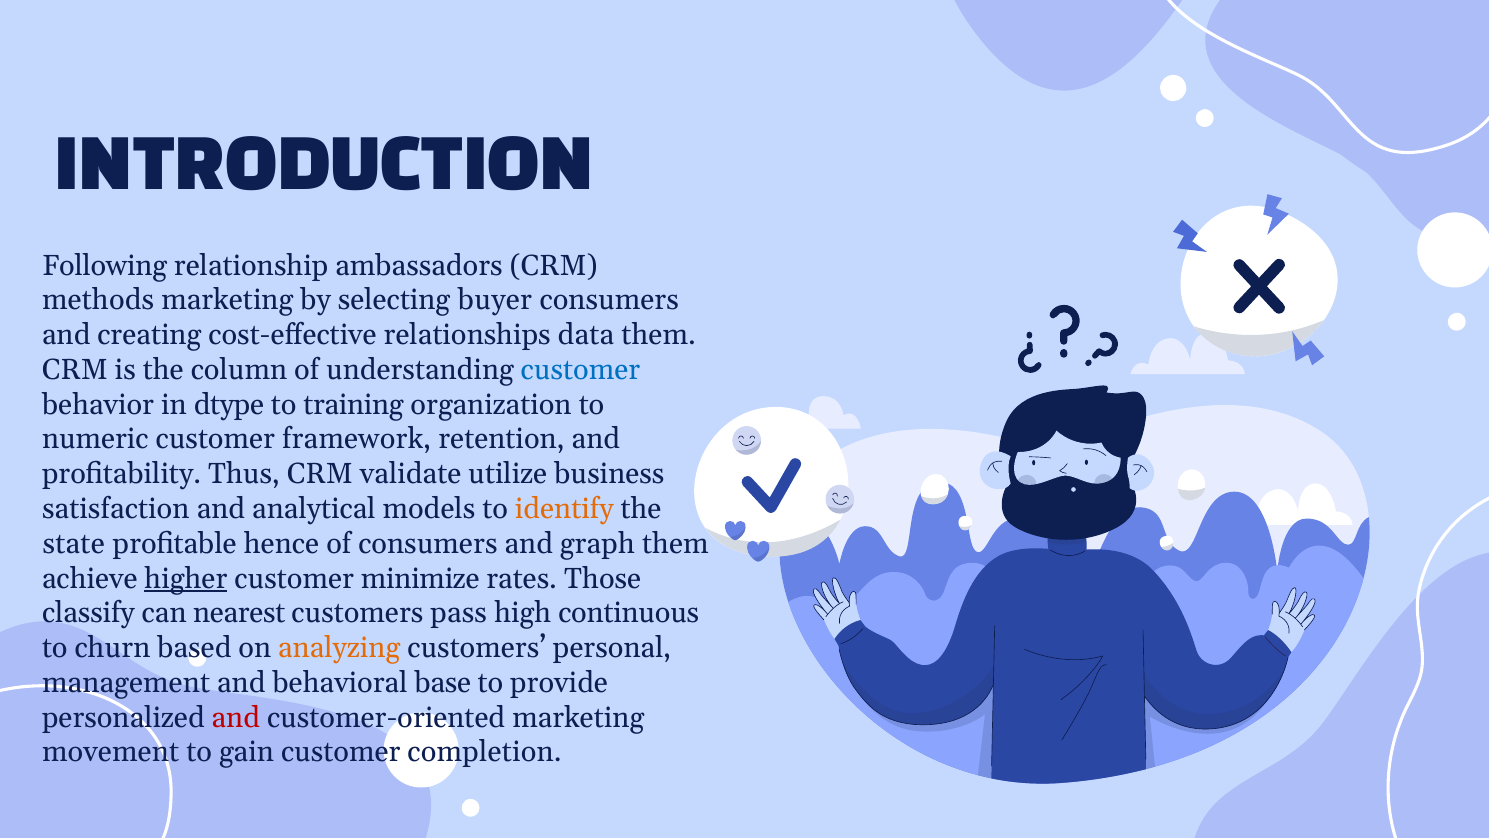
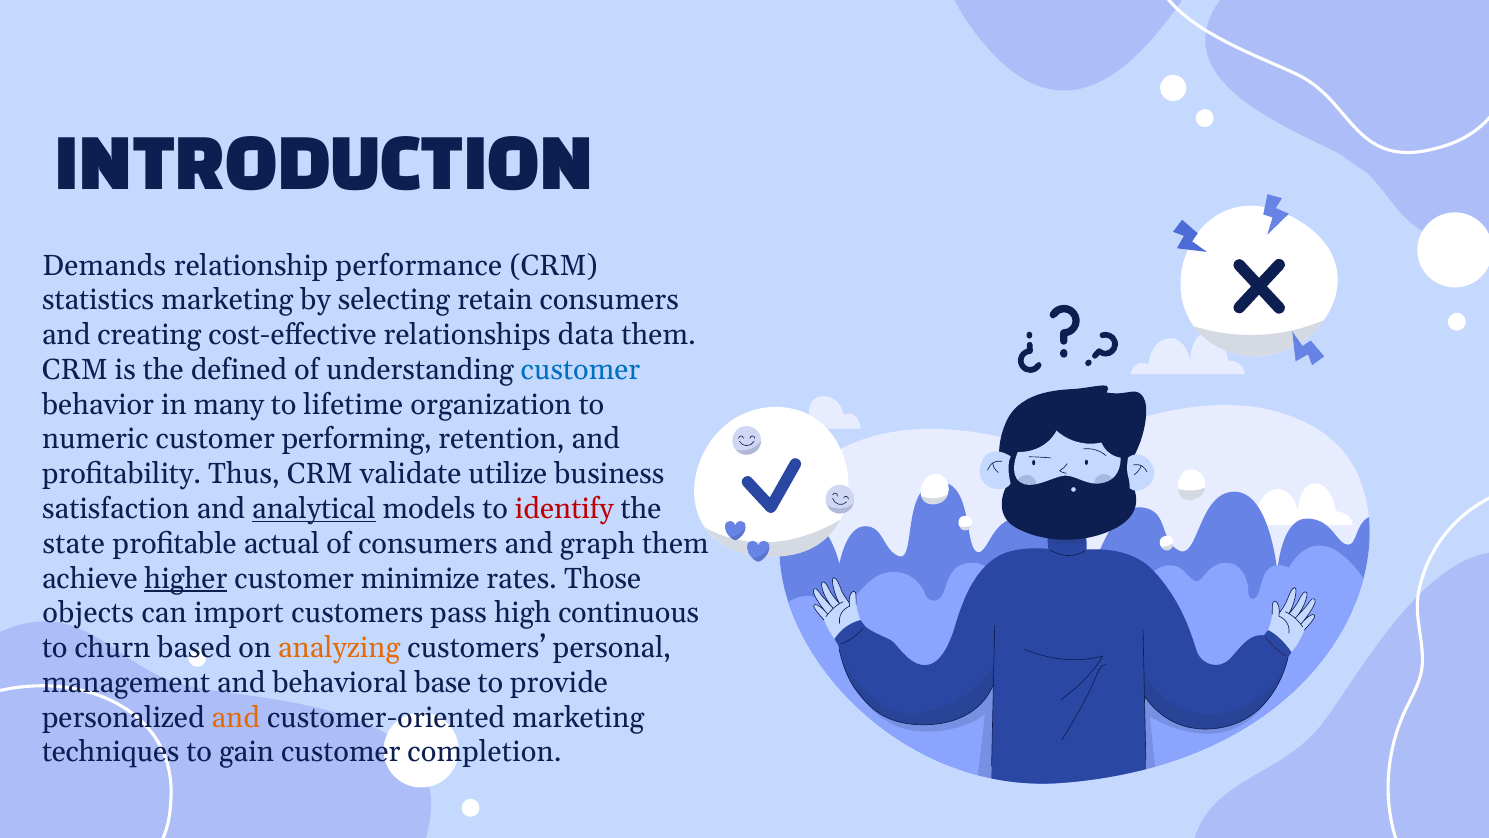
Following: Following -> Demands (104, 265)
ambassadors: ambassadors -> performance (419, 265)
methods: methods -> statistics (98, 300)
buyer: buyer -> retain (495, 300)
column: column -> defined (239, 370)
dtype: dtype -> many (229, 404)
training: training -> lifetime (353, 404)
framework: framework -> performing (357, 439)
analytical underline: none -> present (314, 509)
identify colour: orange -> red (564, 509)
hence: hence -> actual (282, 543)
classify: classify -> objects (88, 613)
nearest: nearest -> import (239, 613)
and colour: red -> orange (236, 717)
movement: movement -> techniques (111, 752)
